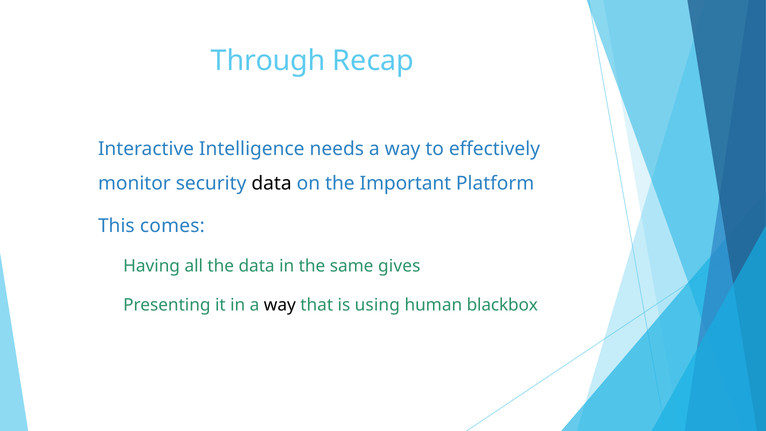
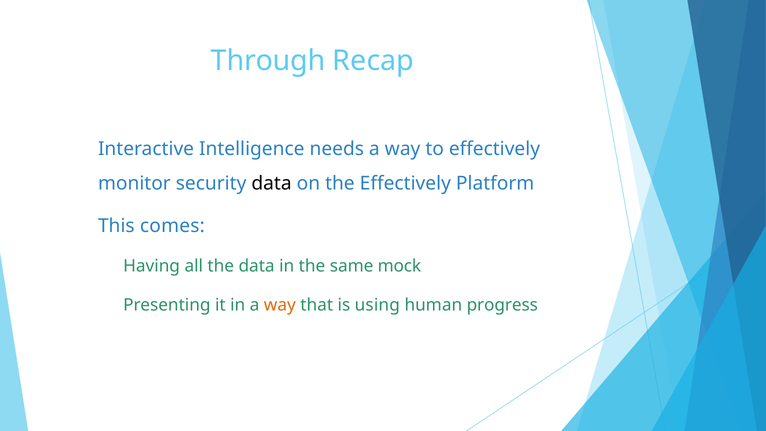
the Important: Important -> Effectively (405, 184)
gives: gives -> mock (399, 266)
way colour: black -> orange (280, 305)
blackbox: blackbox -> progress (502, 305)
